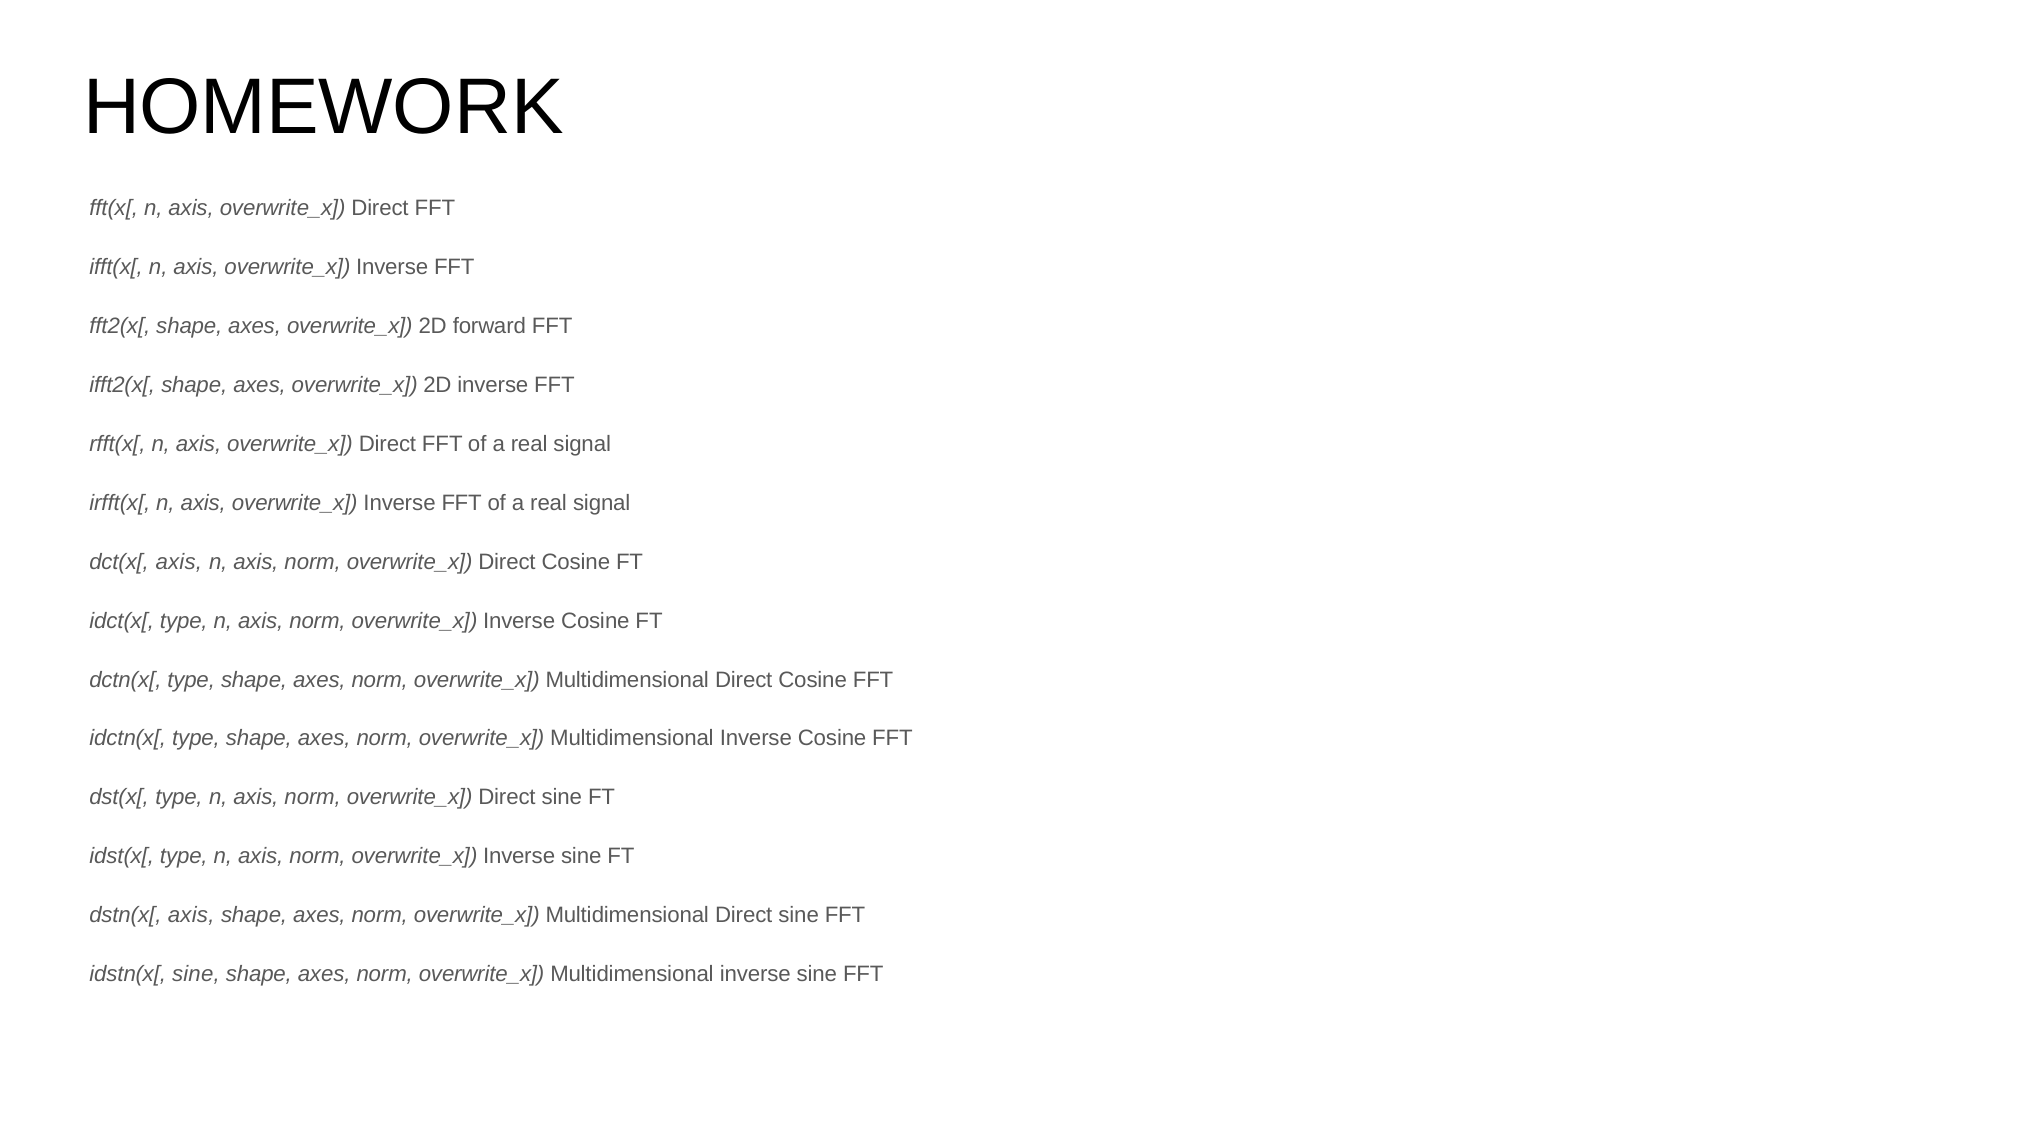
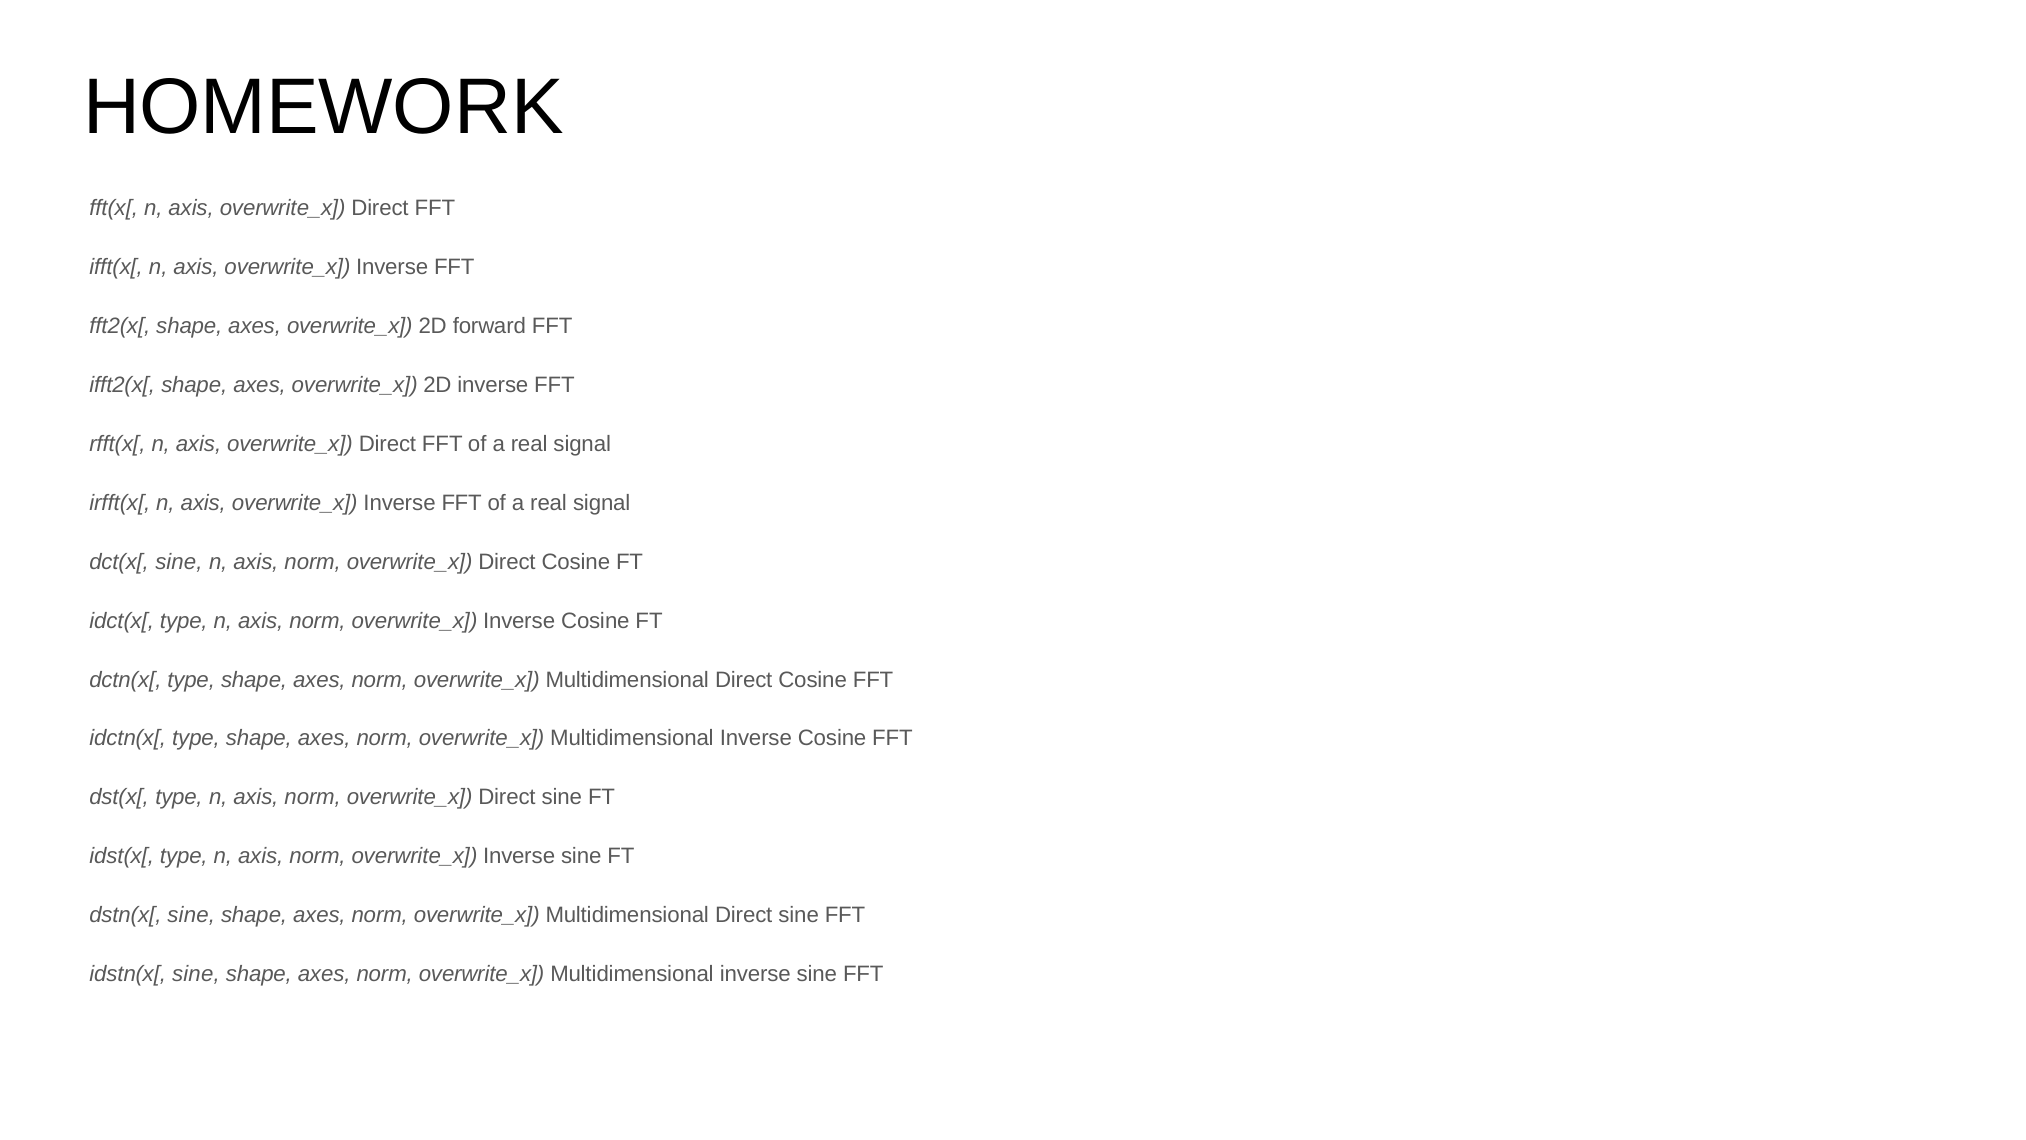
dct(x[ axis: axis -> sine (179, 562)
dstn(x[ axis: axis -> sine (191, 915)
